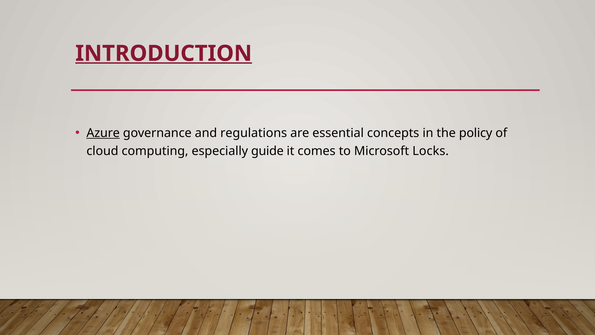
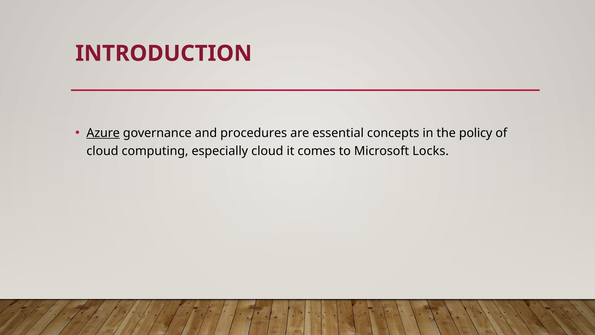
INTRODUCTION underline: present -> none (164, 53)
regulations: regulations -> procedures (254, 133)
especially guide: guide -> cloud (267, 151)
